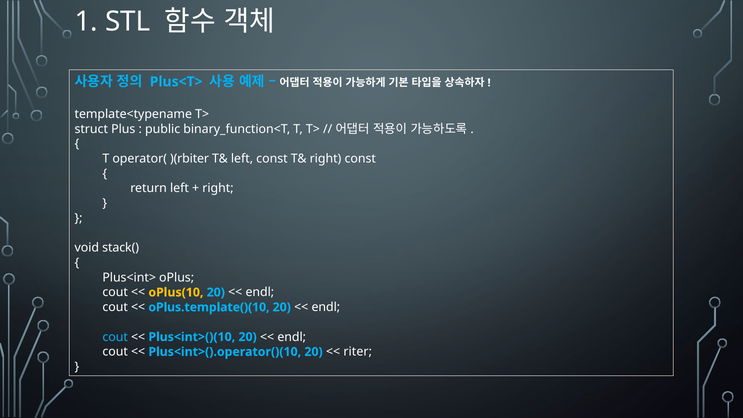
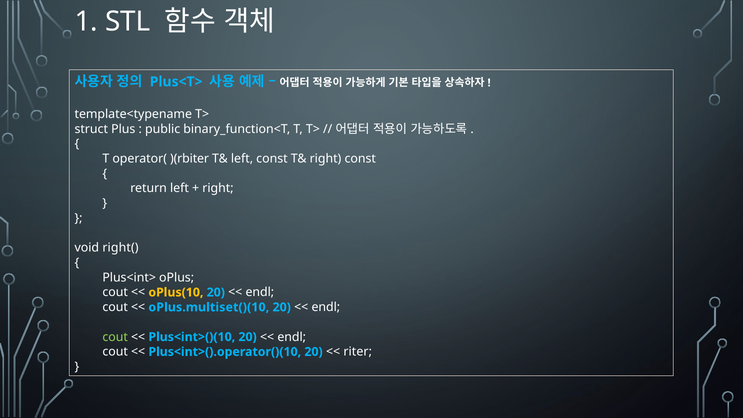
stack(: stack( -> right( (120, 248)
oPlus.template()(10: oPlus.template()(10 -> oPlus.multiset()(10 (209, 307)
cout colour: light blue -> light green (115, 337)
